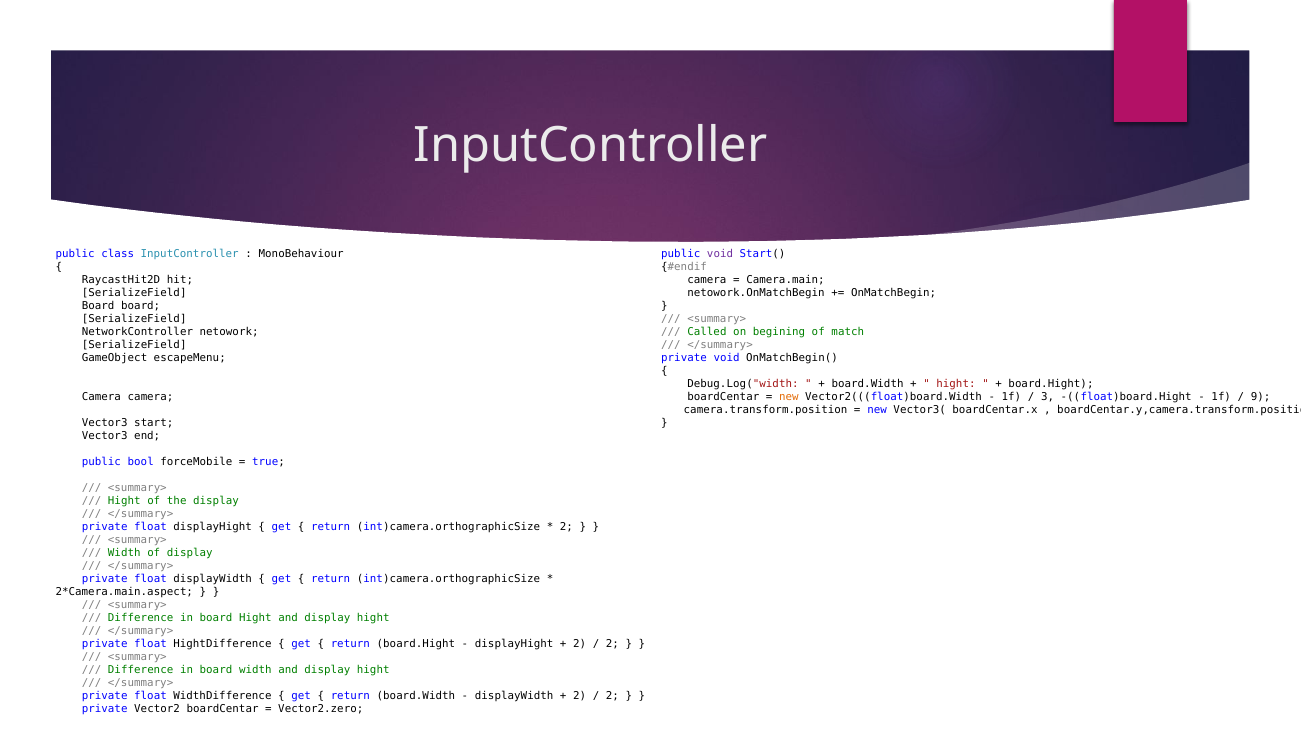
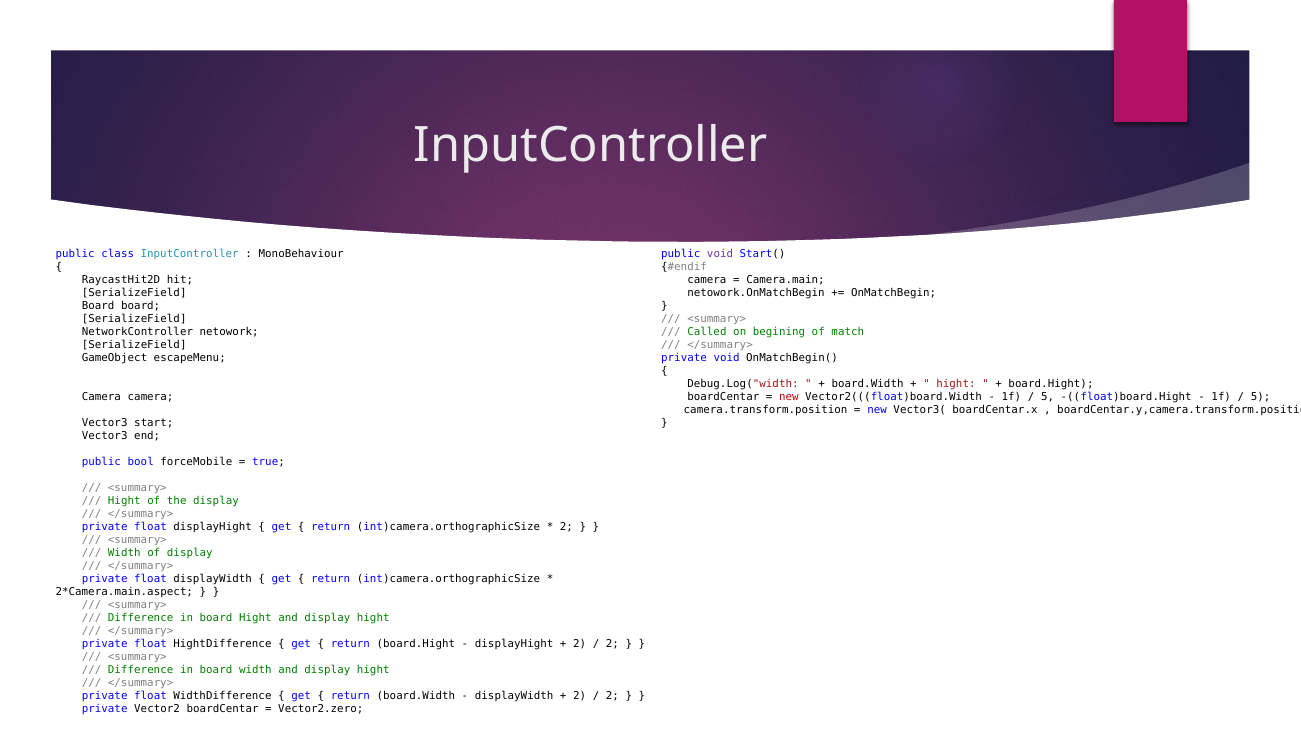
new colour: orange -> red (789, 397)
3: 3 -> 5 (1048, 397)
9: 9 -> 5 (1261, 397)
